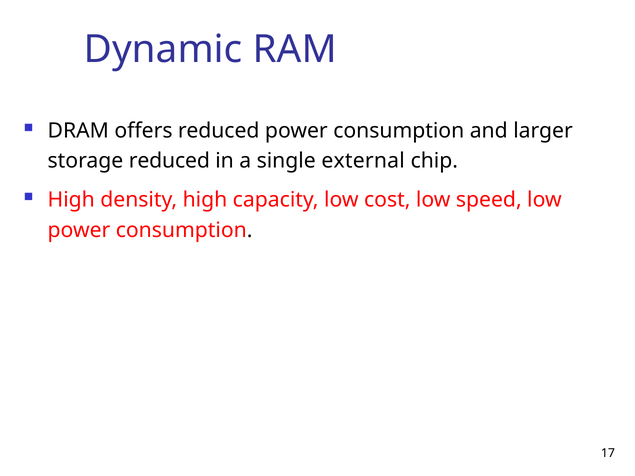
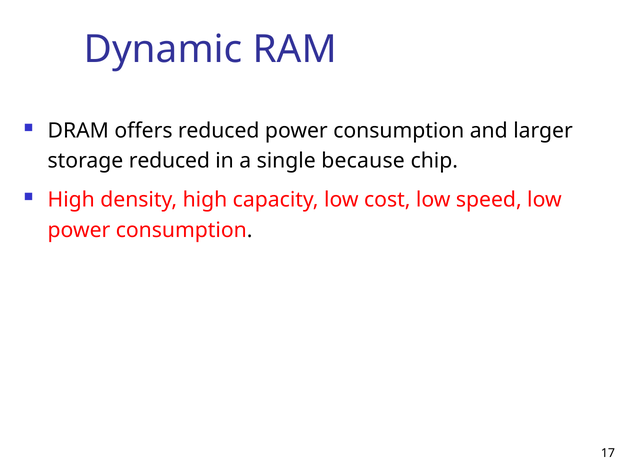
external: external -> because (363, 161)
